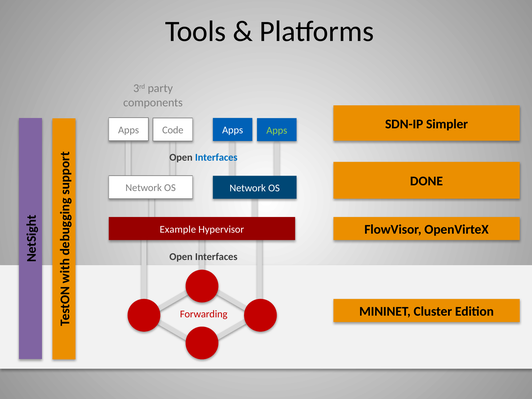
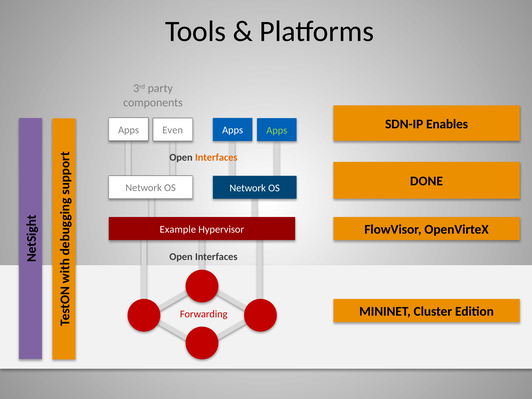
Simpler: Simpler -> Enables (447, 124)
Code: Code -> Even (173, 130)
Interfaces colour: blue -> orange (216, 157)
